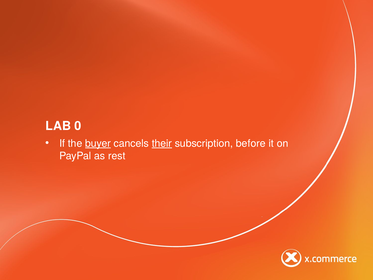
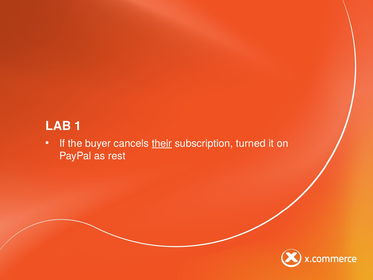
0: 0 -> 1 (78, 126)
buyer underline: present -> none (98, 143)
before: before -> turned (251, 143)
